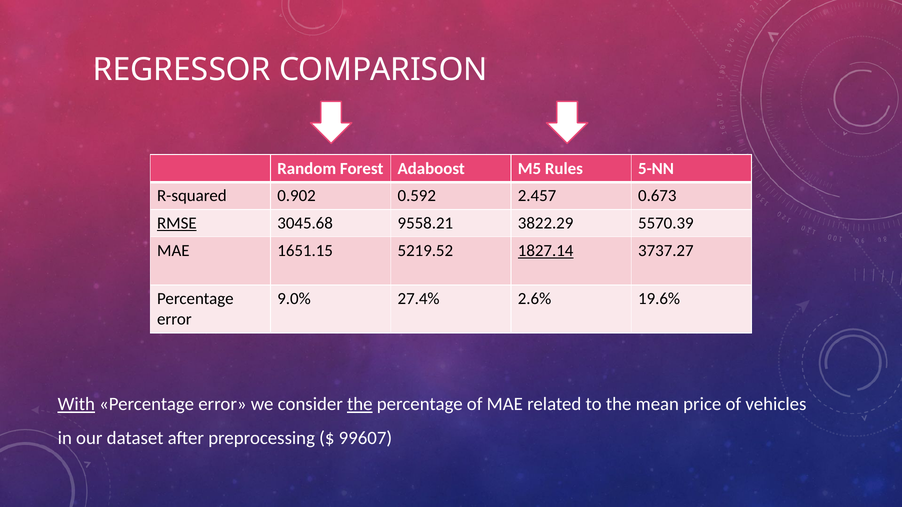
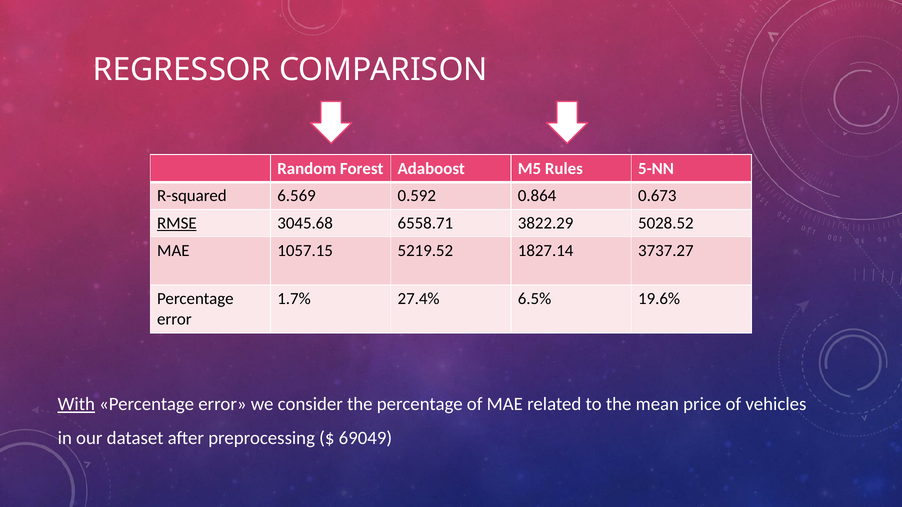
0.902: 0.902 -> 6.569 (297, 196)
2.457: 2.457 -> 0.864 (537, 196)
9558.21: 9558.21 -> 6558.71 (425, 223)
5570.39: 5570.39 -> 5028.52 (666, 223)
1651.15: 1651.15 -> 1057.15 (305, 251)
1827.14 underline: present -> none (546, 251)
9.0%: 9.0% -> 1.7% (294, 299)
2.6%: 2.6% -> 6.5% (535, 299)
the underline: present -> none (360, 405)
99607: 99607 -> 69049 (365, 438)
